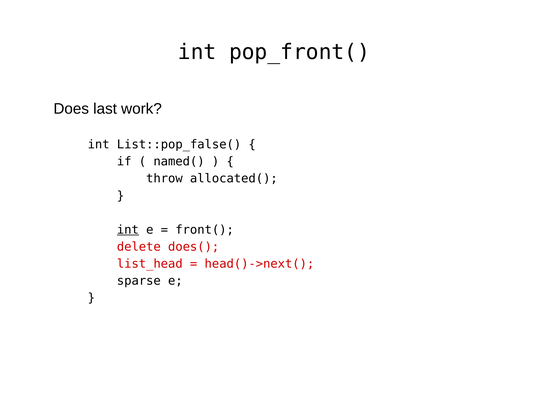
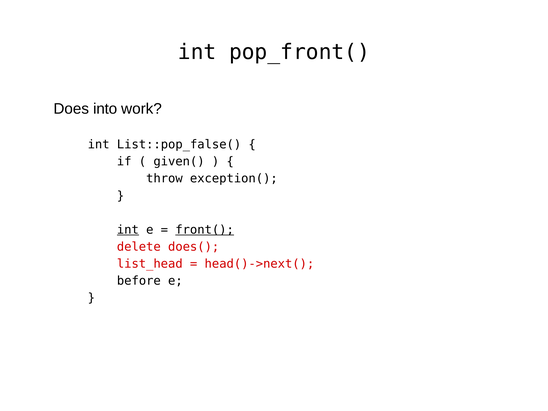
last: last -> into (105, 109)
named(: named( -> given( (179, 162)
allocated(: allocated( -> exception( (234, 179)
front( underline: none -> present (205, 230)
sparse: sparse -> before (139, 281)
